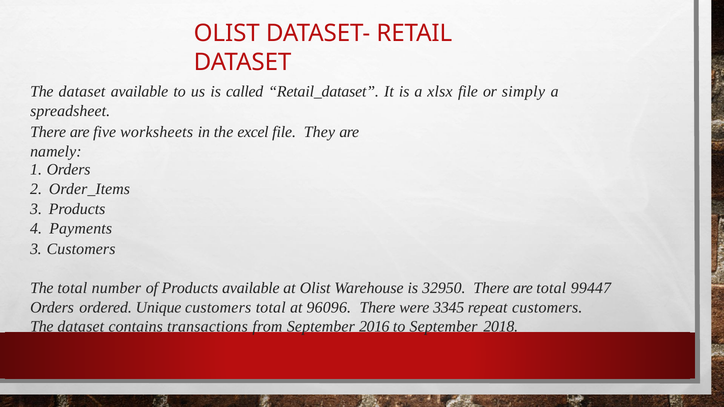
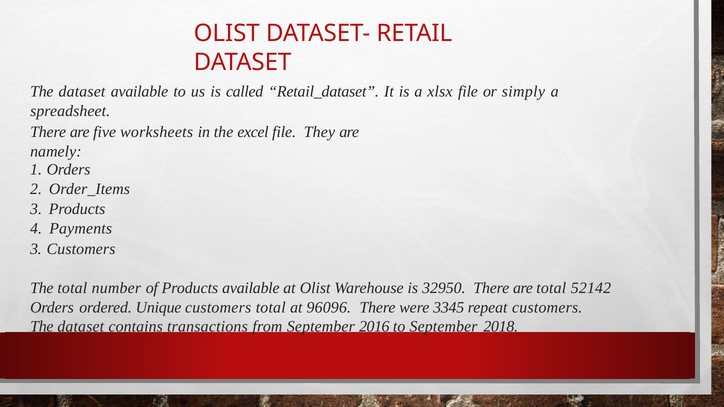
99447: 99447 -> 52142 (591, 288)
